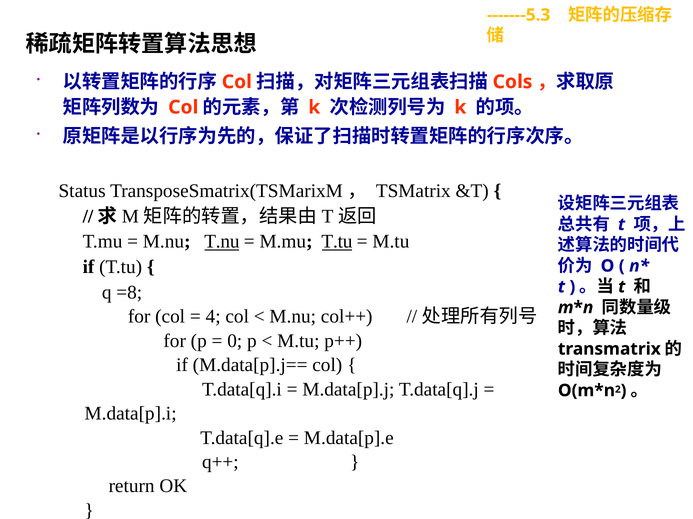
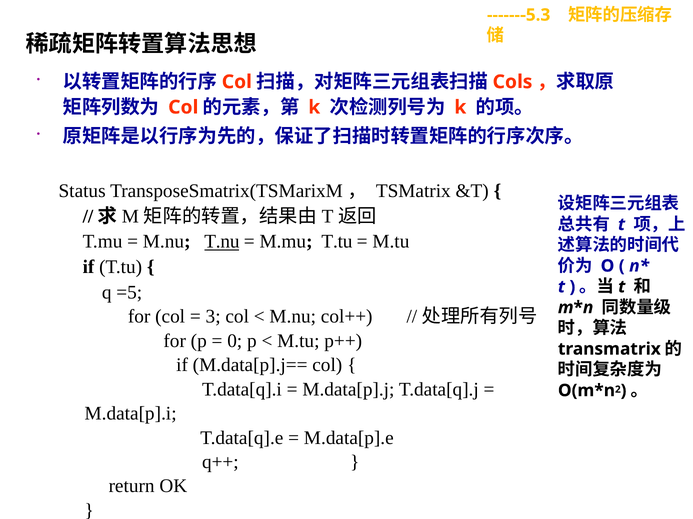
T.tu underline: present -> none (337, 242)
=8: =8 -> =5 (129, 293)
4: 4 -> 3 (213, 317)
